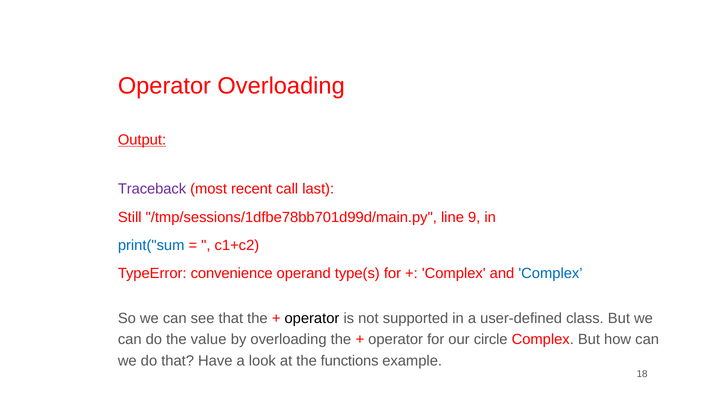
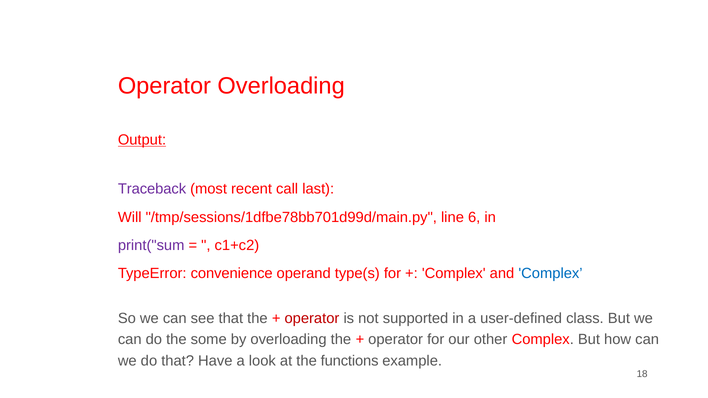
Still: Still -> Will (130, 217)
9: 9 -> 6 (474, 217)
print("sum colour: blue -> purple (151, 245)
operator colour: black -> red (312, 318)
value: value -> some (209, 340)
circle: circle -> other (491, 340)
